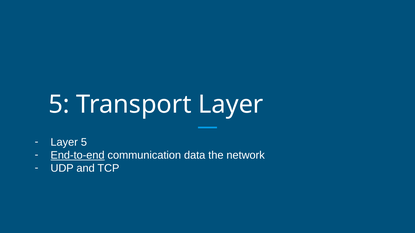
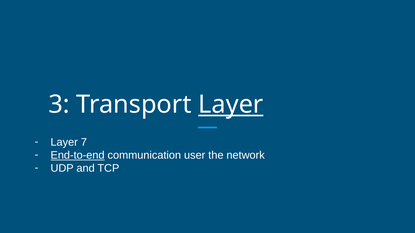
5: 5 -> 3 (59, 105)
Layer underline: none -> present (231, 105)
Layer 5: 5 -> 7 (84, 142)
data: data -> user (195, 156)
